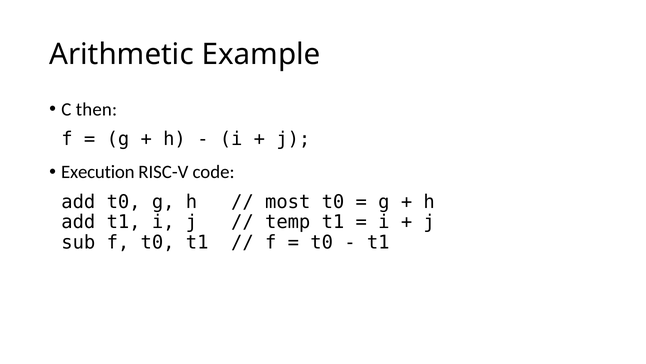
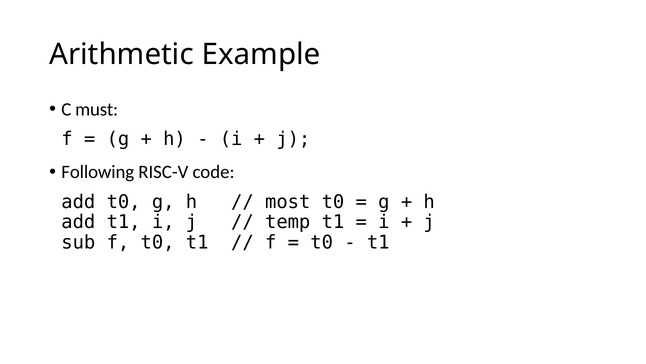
then: then -> must (97, 109)
Execution: Execution -> Following (98, 172)
